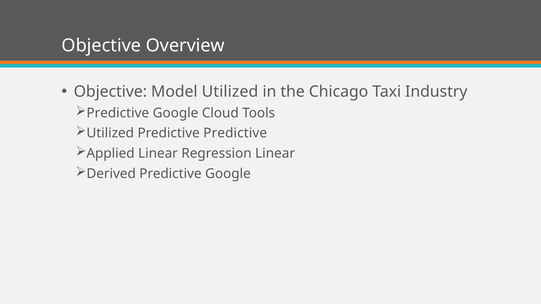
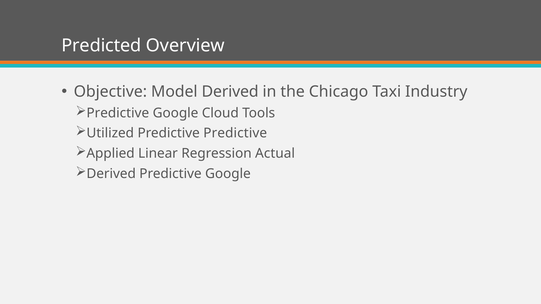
Objective: Objective -> Predicted (101, 45)
Model Utilized: Utilized -> Derived (230, 92)
Regression Linear: Linear -> Actual (275, 154)
